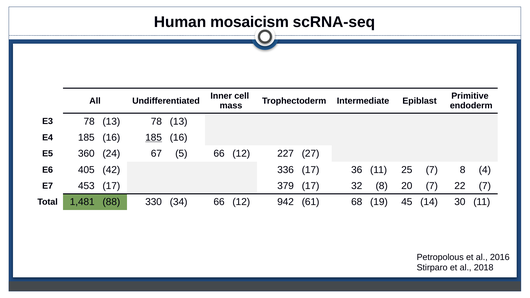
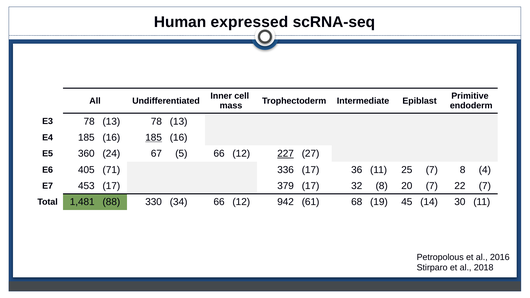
mosaicism: mosaicism -> expressed (249, 22)
227 underline: none -> present (286, 154)
42: 42 -> 71 (111, 170)
